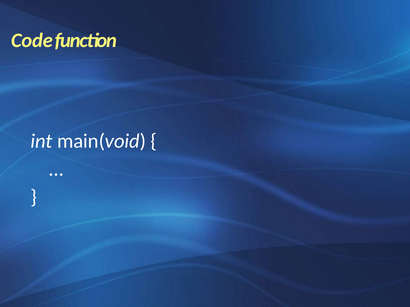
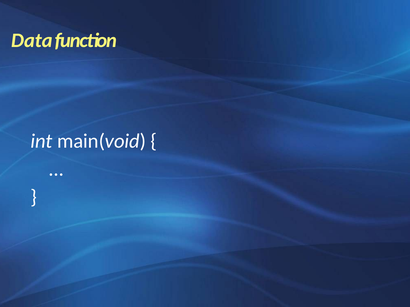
Code: Code -> Data (32, 41)
